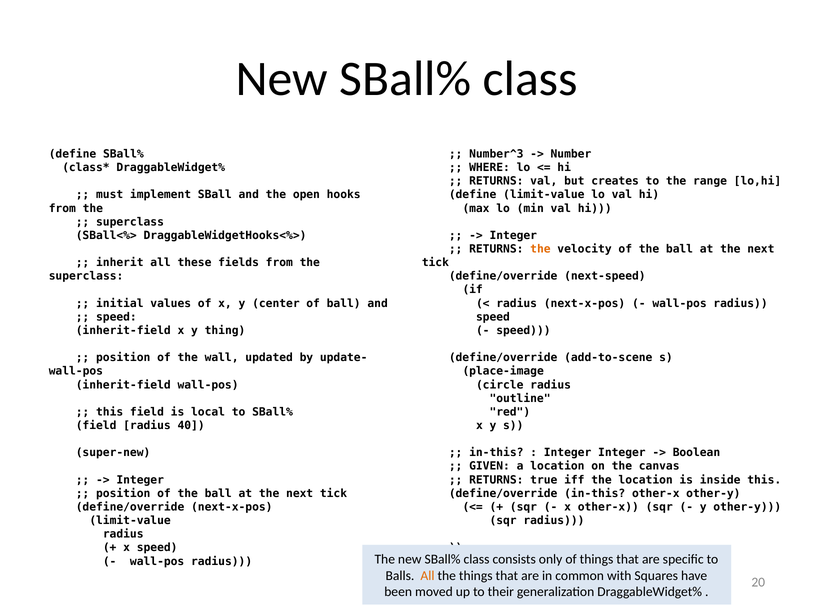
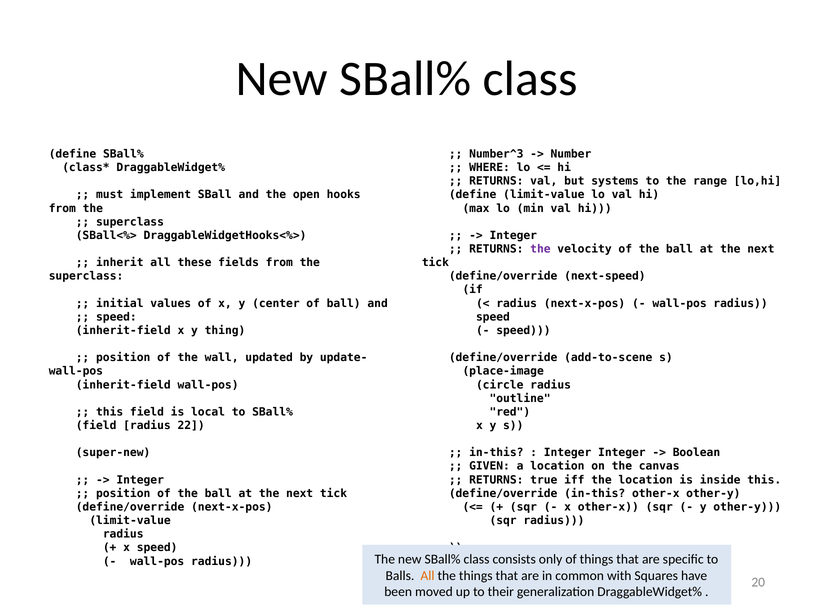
creates: creates -> systems (615, 181)
the colour: orange -> purple (540, 249)
40: 40 -> 22 (191, 426)
